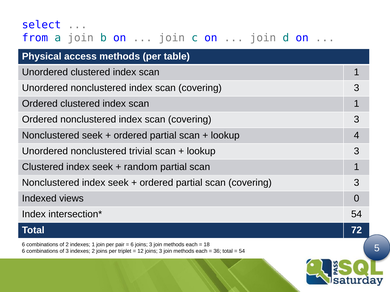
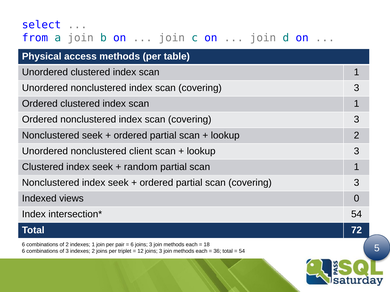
lookup 4: 4 -> 2 (357, 136)
trivial: trivial -> client (141, 151)
